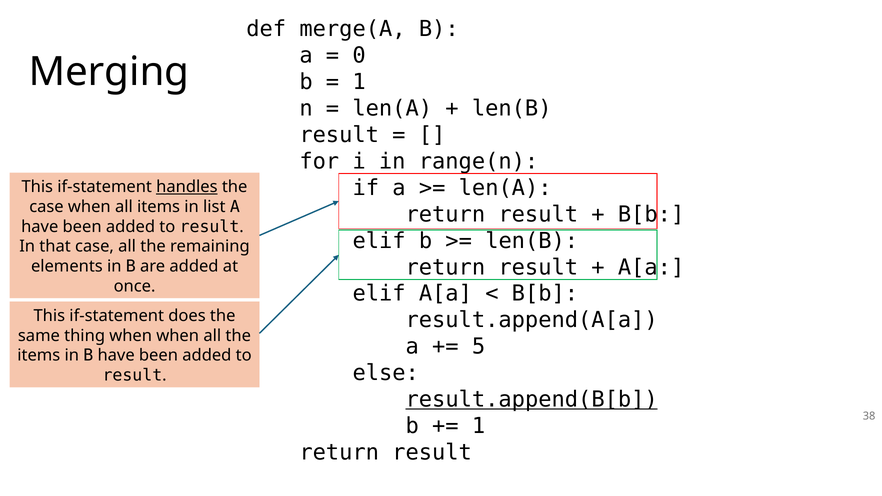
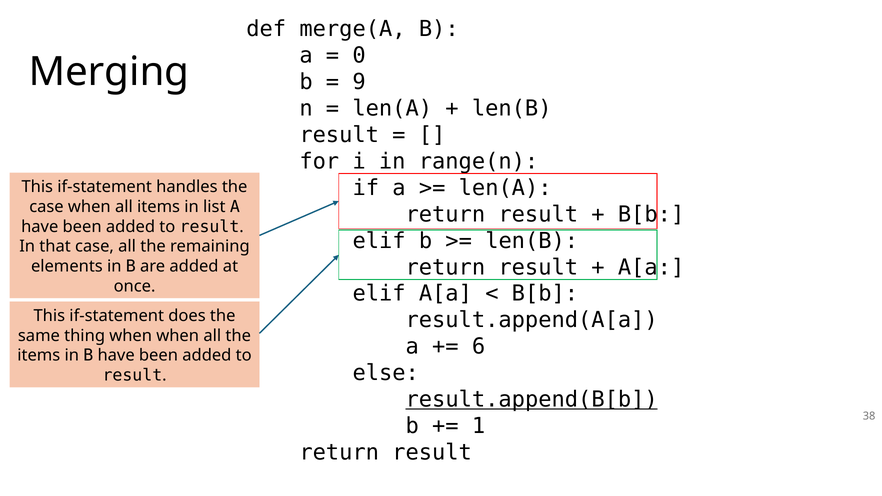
1: 1 -> 9 (359, 82)
handles underline: present -> none (187, 187)
5: 5 -> 6 (479, 347)
